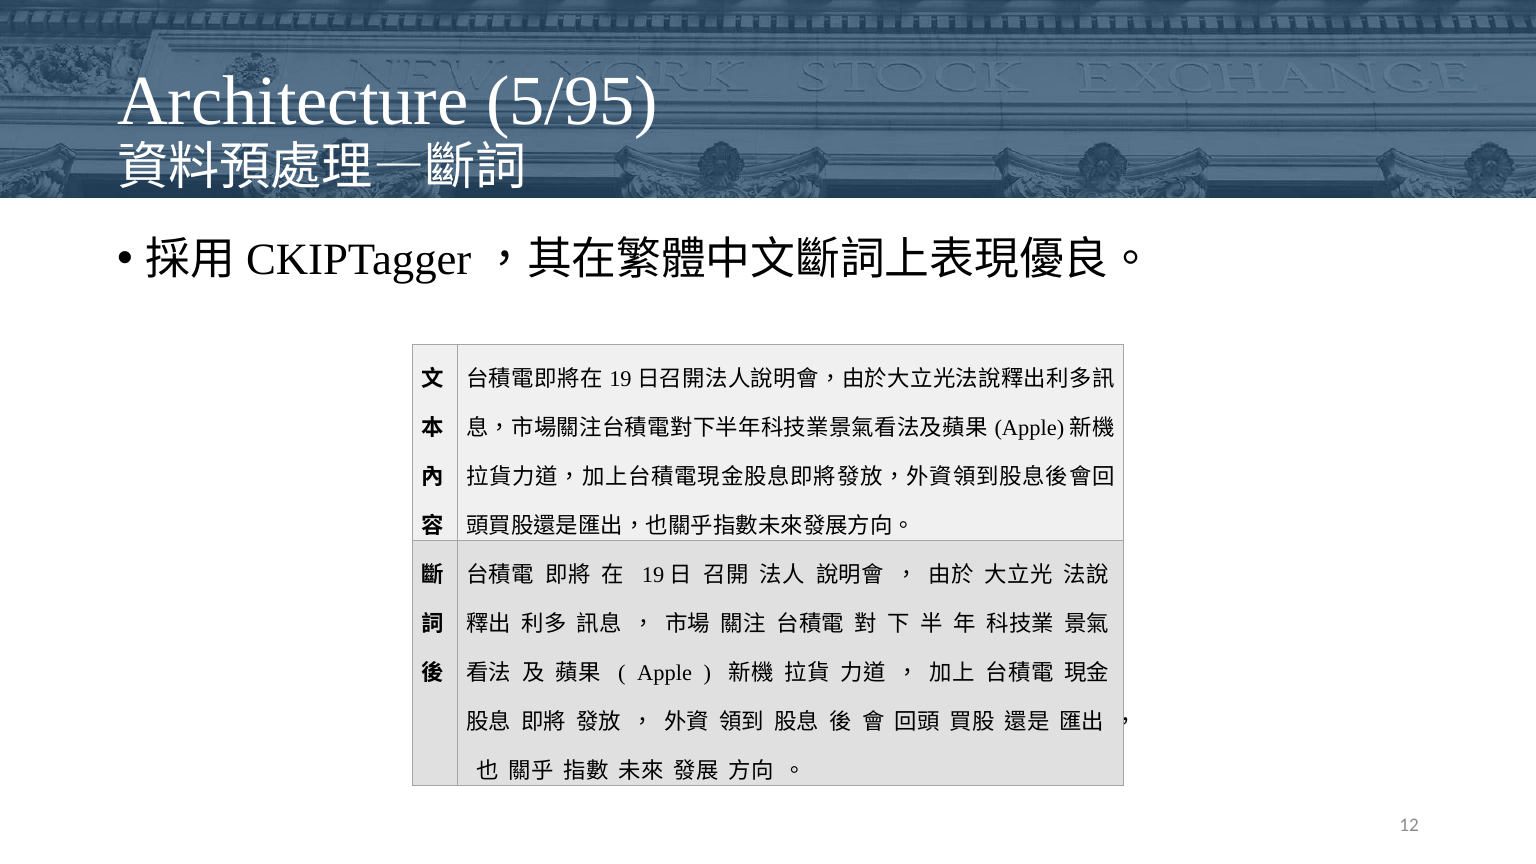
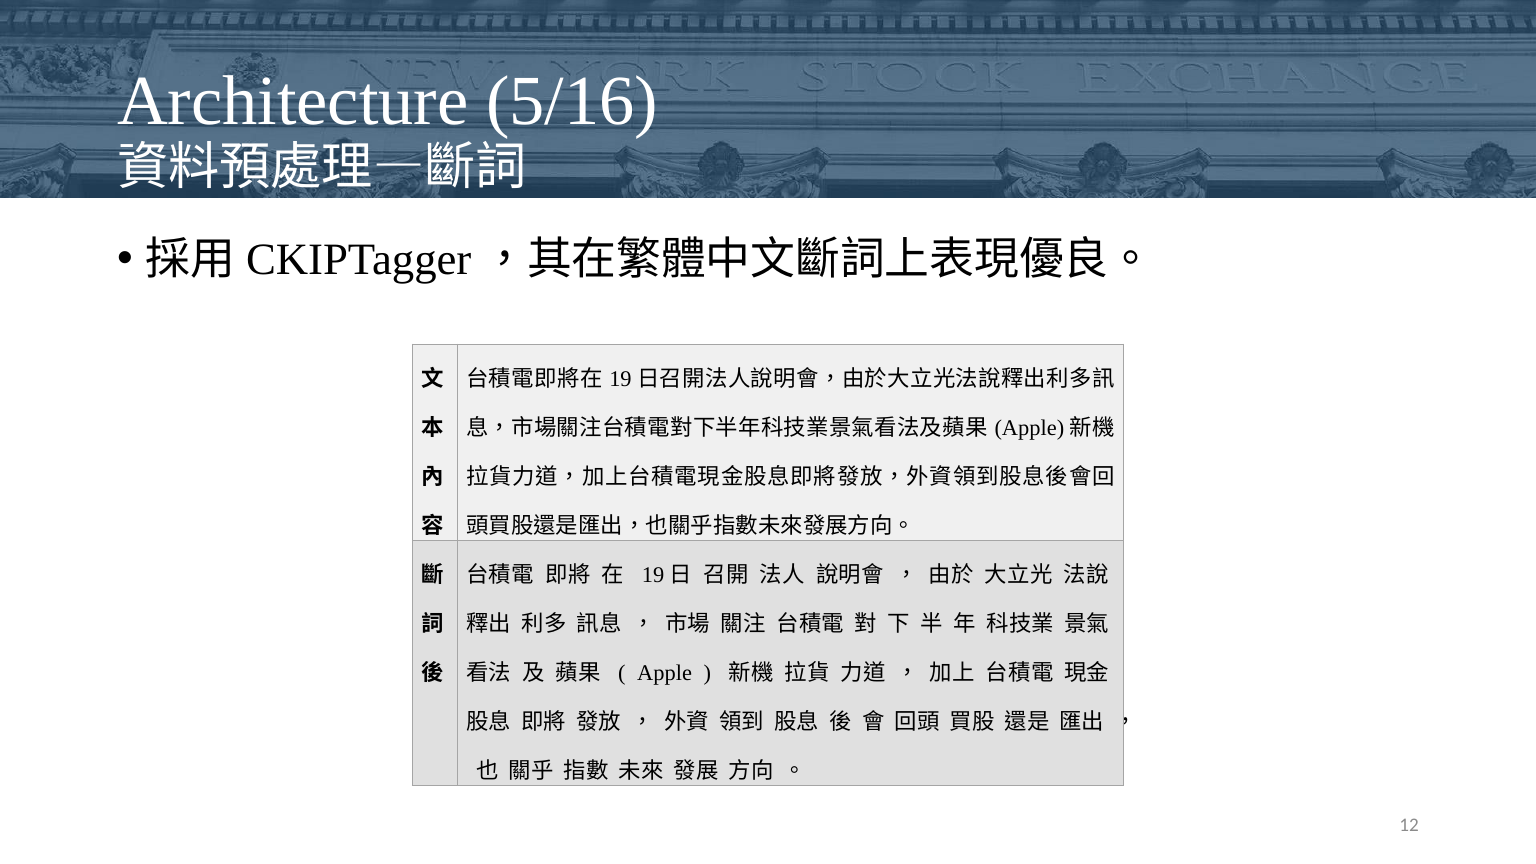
5/95: 5/95 -> 5/16 (572, 101)
